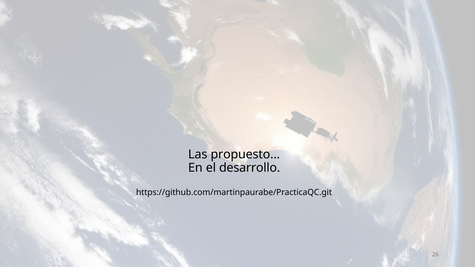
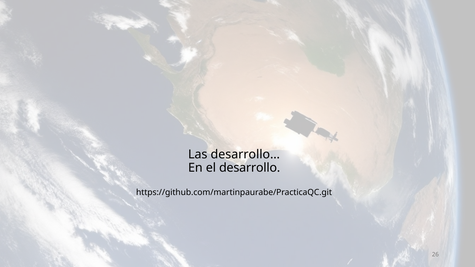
propuesto…: propuesto… -> desarrollo… (245, 155)
